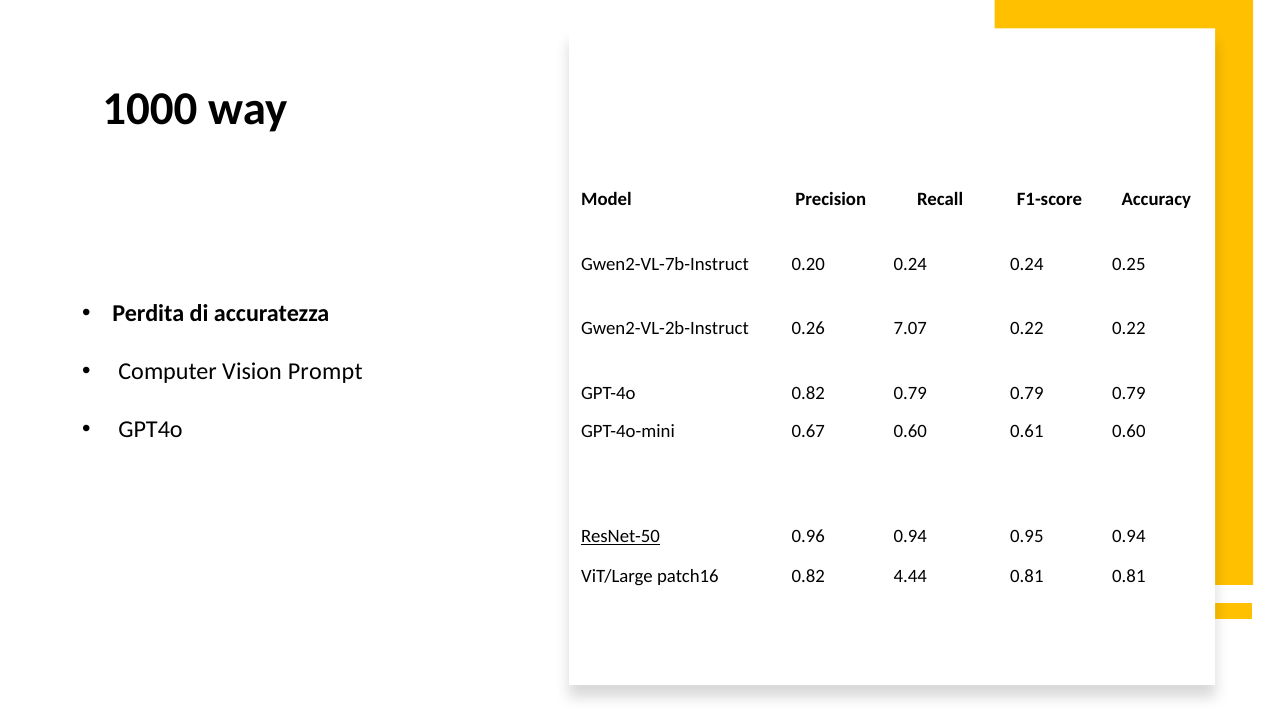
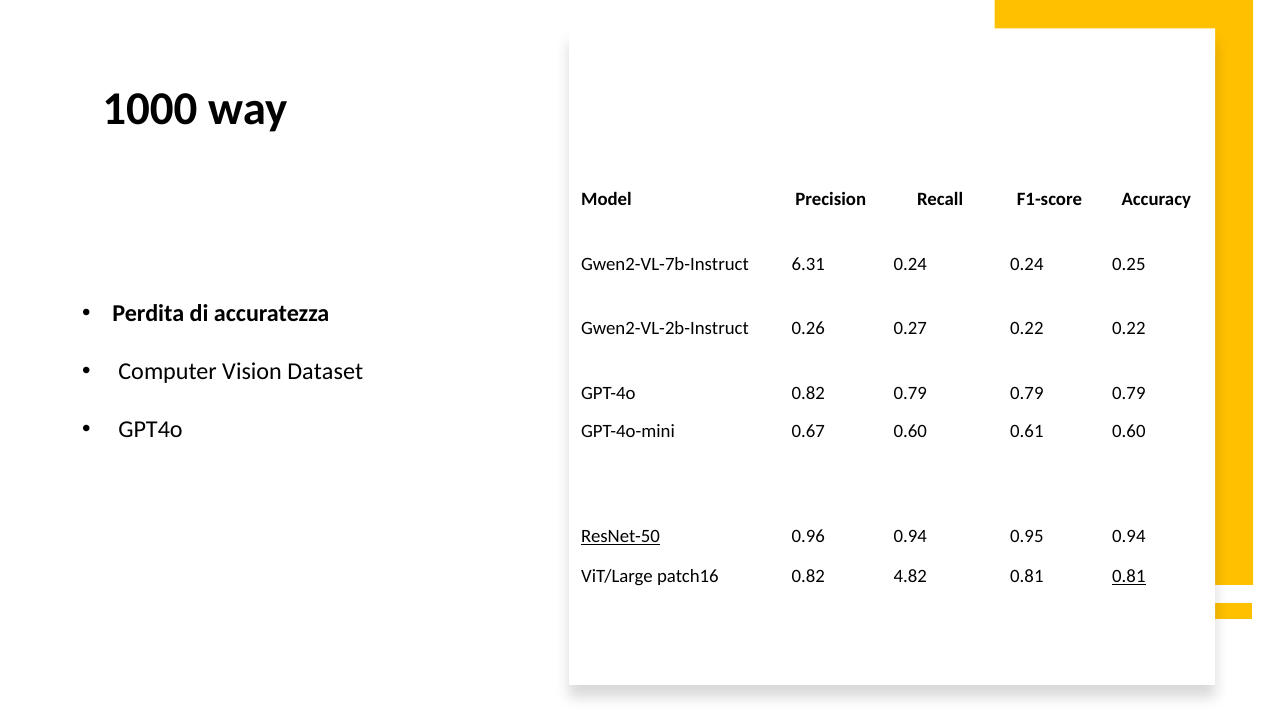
0.20: 0.20 -> 6.31 (808, 264)
7.07: 7.07 -> 0.27 (910, 328)
Prompt: Prompt -> Dataset (325, 371)
4.44: 4.44 -> 4.82 (910, 576)
0.81 underline: none -> present (1129, 576)
